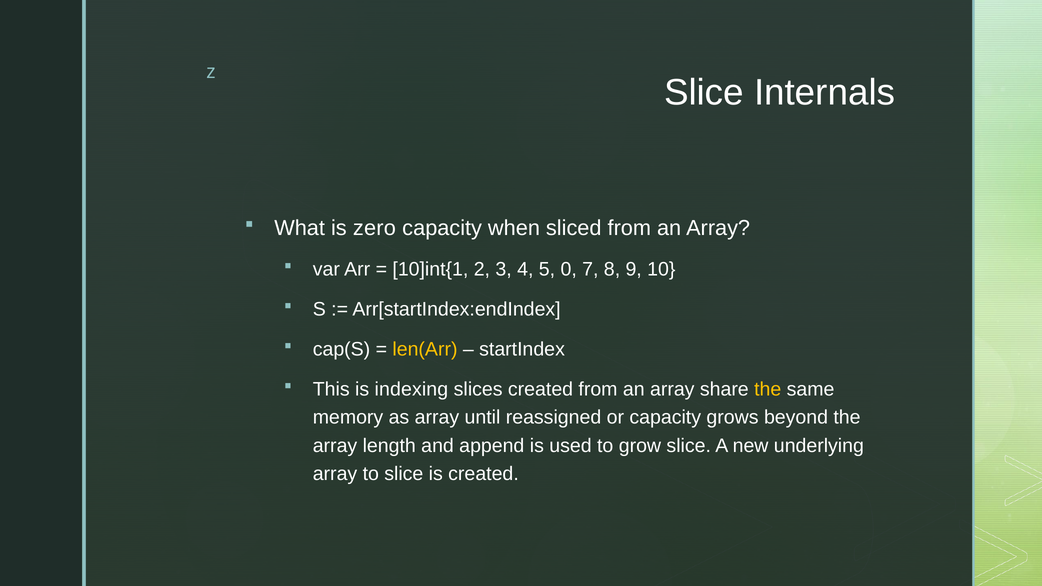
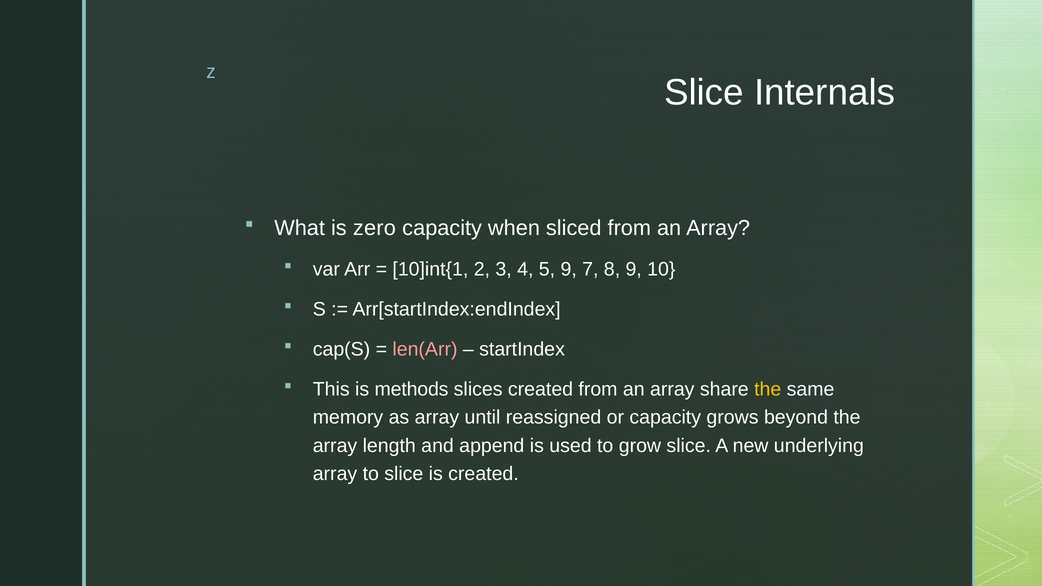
5 0: 0 -> 9 (569, 269)
len(Arr colour: yellow -> pink (425, 349)
indexing: indexing -> methods (412, 389)
